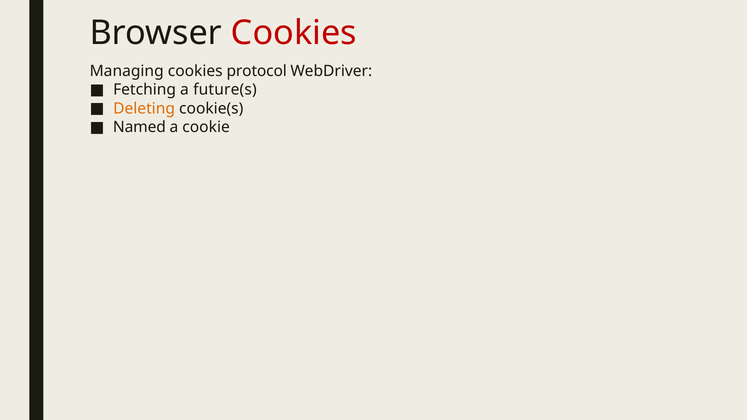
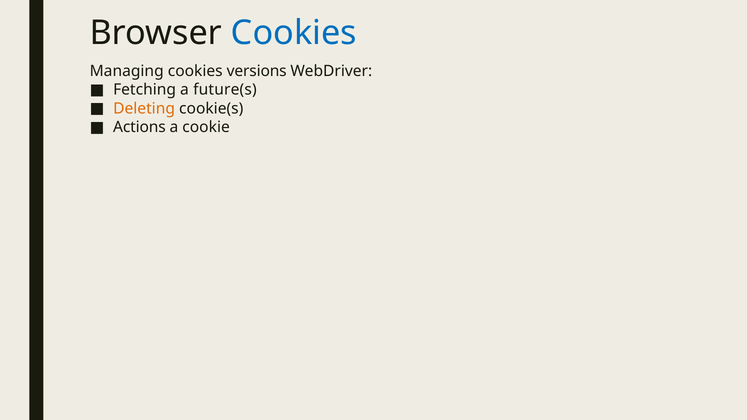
Cookies colour: red -> blue (294, 33)
protocol: protocol -> versions (257, 71)
Named: Named -> Actions (139, 127)
